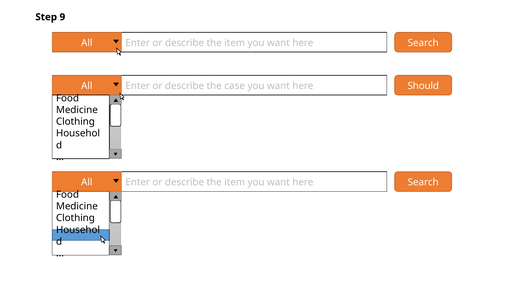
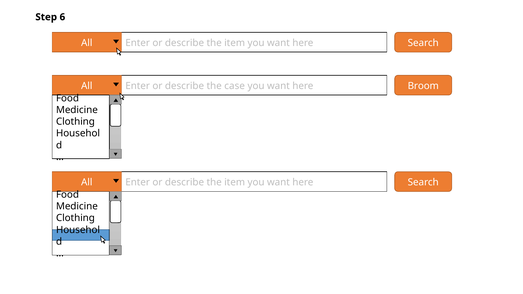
9: 9 -> 6 (62, 17)
Should: Should -> Broom (423, 86)
